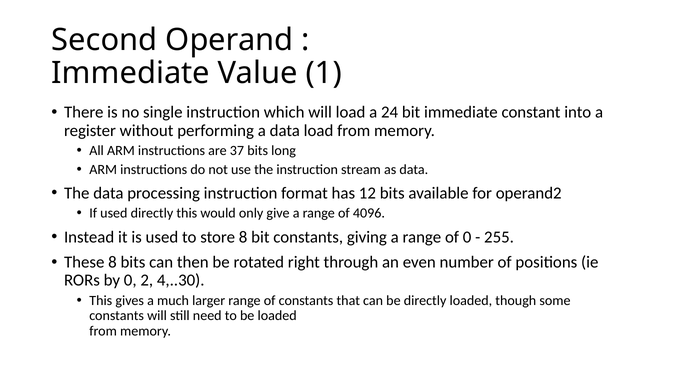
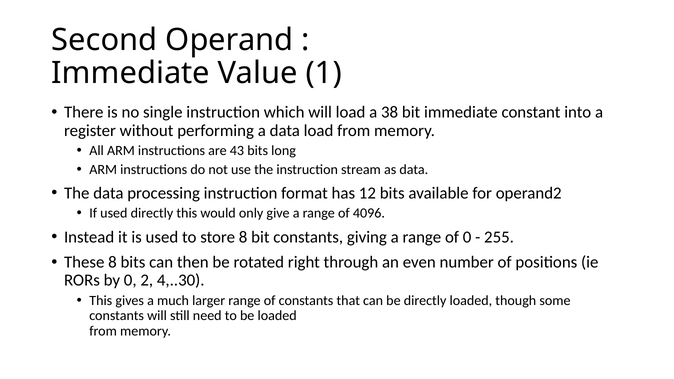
24: 24 -> 38 (390, 112)
37: 37 -> 43 (237, 151)
